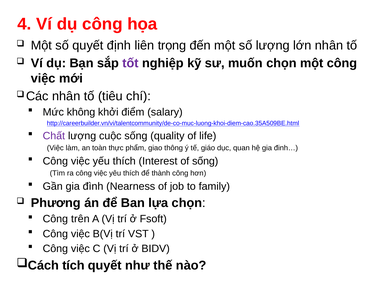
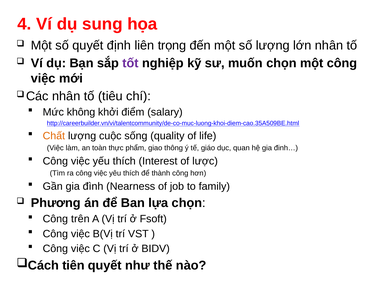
dụ công: công -> sung (102, 24)
Chất colour: purple -> orange (54, 136)
of sống: sống -> lược (205, 161)
tích: tích -> tiên (73, 265)
